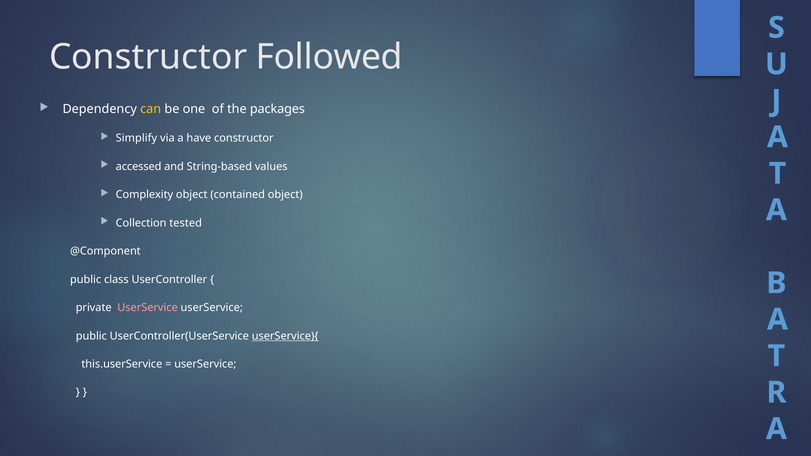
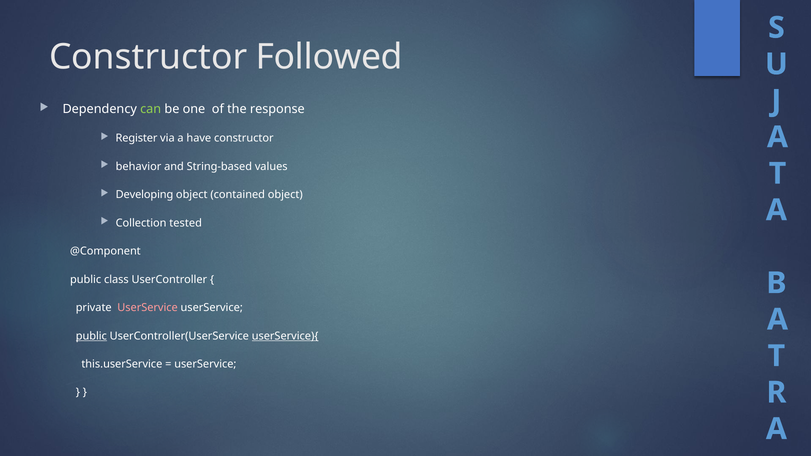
can colour: yellow -> light green (151, 109)
packages: packages -> response (277, 109)
Simplify: Simplify -> Register (137, 138)
accessed: accessed -> behavior (139, 167)
Complexity: Complexity -> Developing (144, 195)
public underline: none -> present (91, 336)
